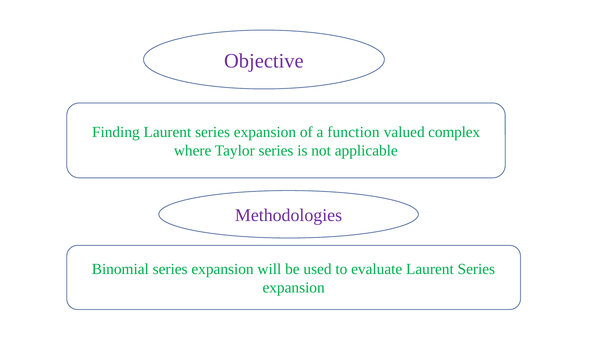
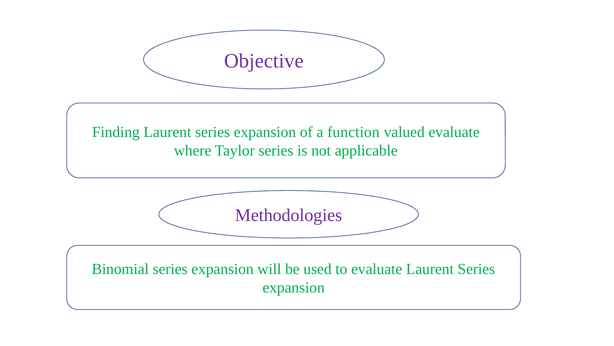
valued complex: complex -> evaluate (454, 132)
